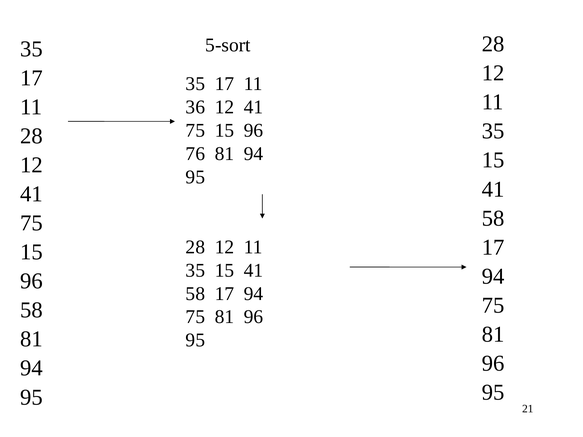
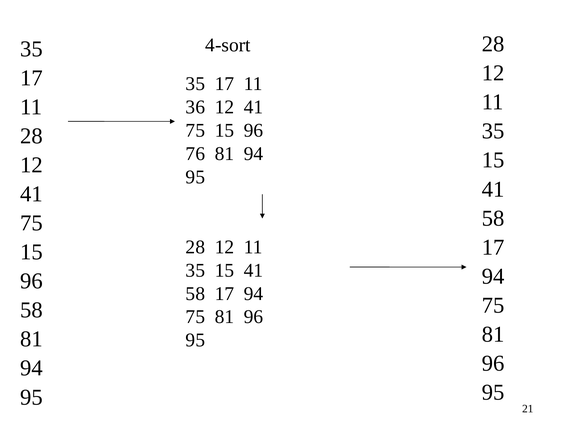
5-sort: 5-sort -> 4-sort (228, 45)
